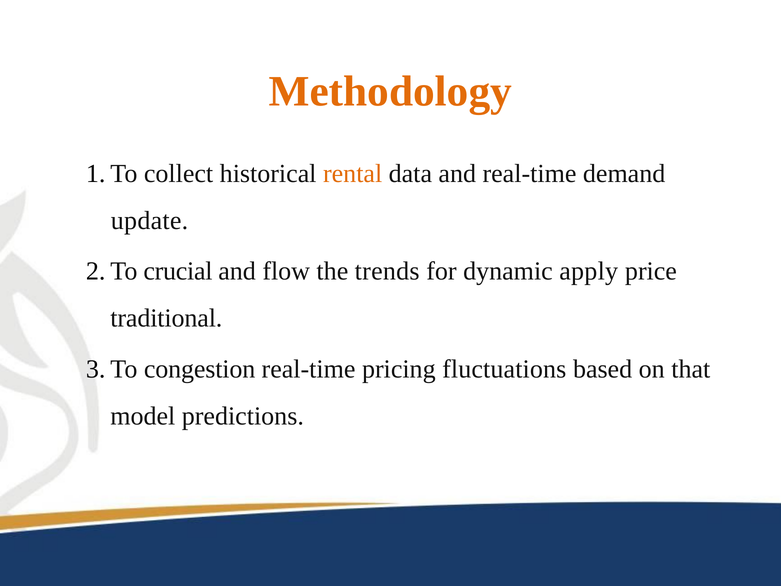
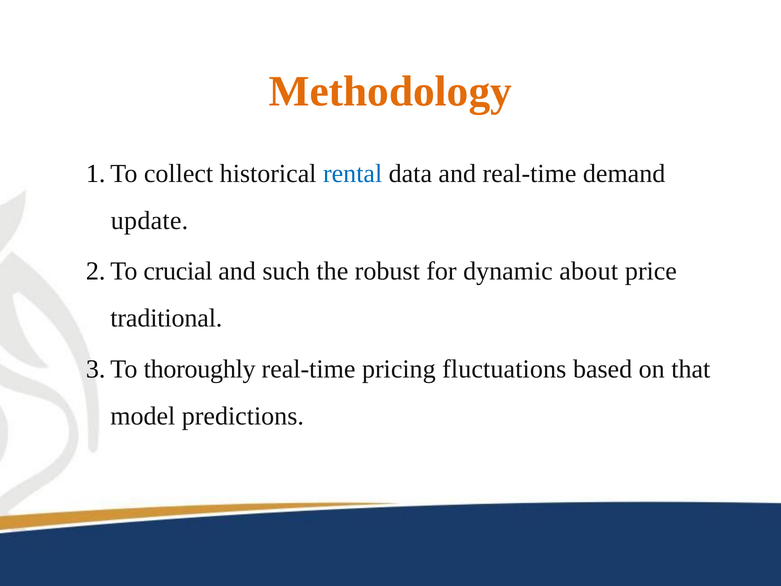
rental colour: orange -> blue (353, 174)
flow: flow -> such (286, 271)
trends: trends -> robust (387, 271)
apply: apply -> about (589, 271)
congestion: congestion -> thoroughly (200, 369)
